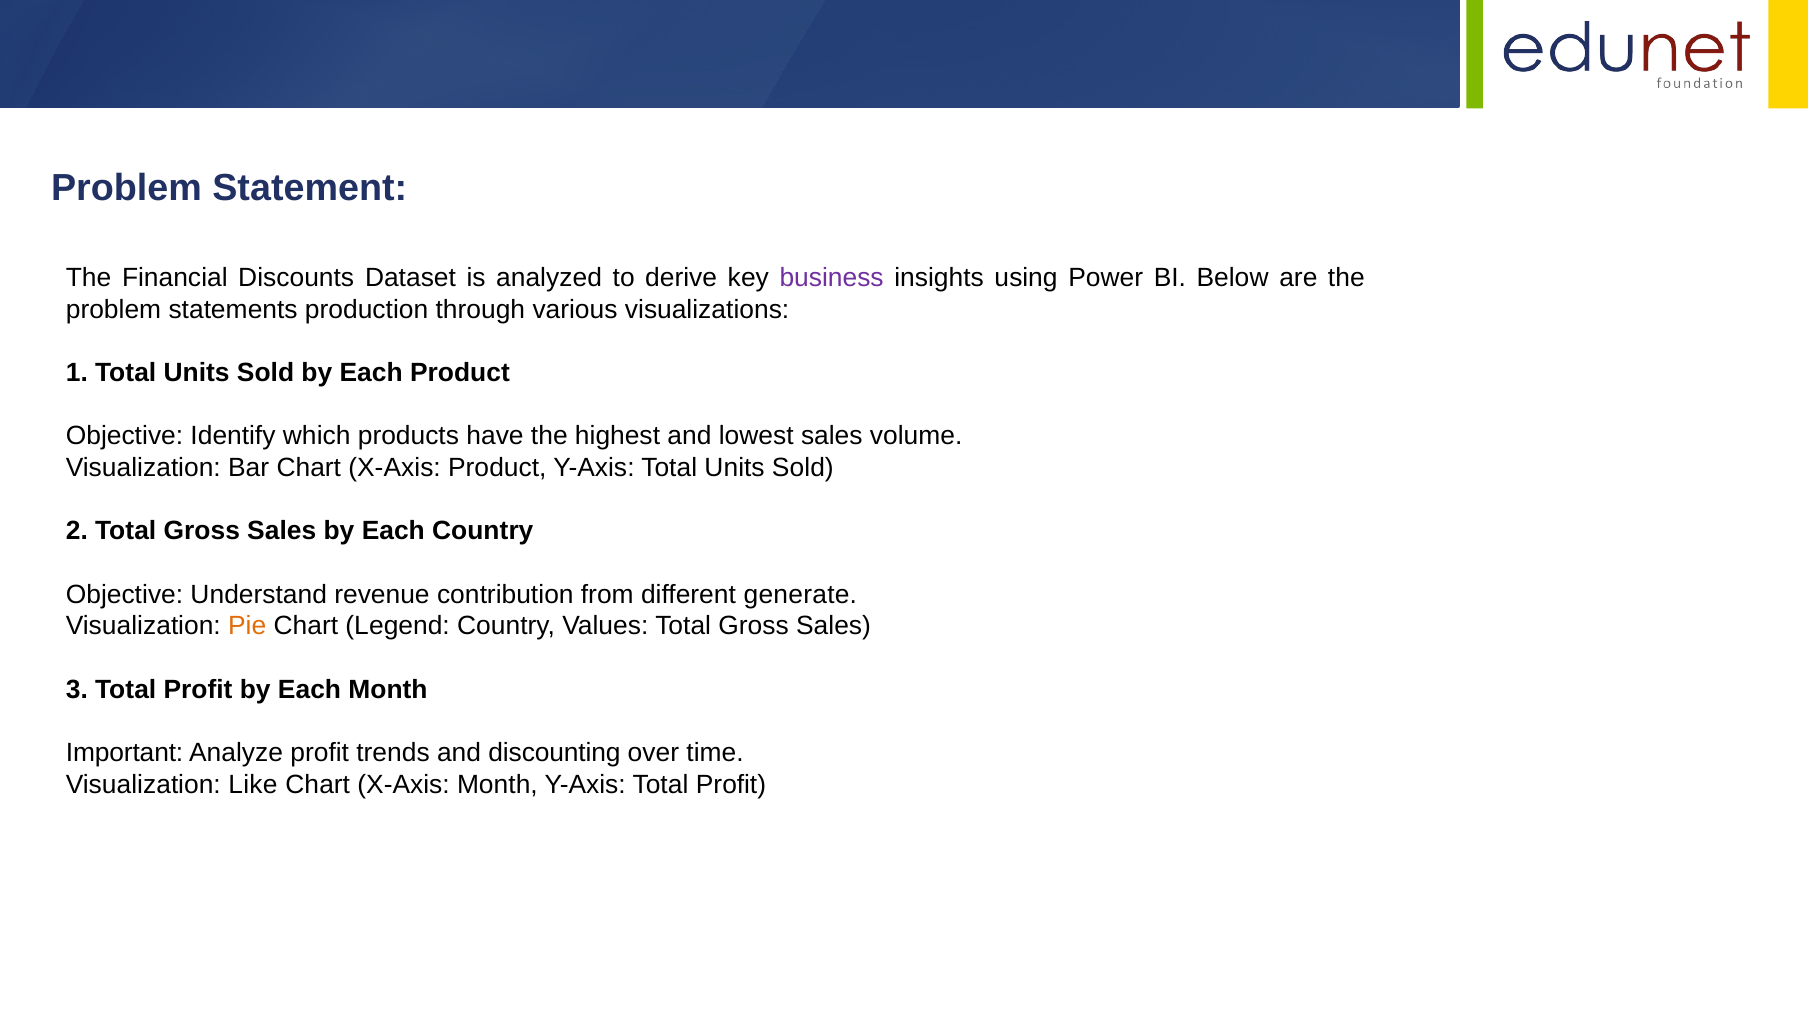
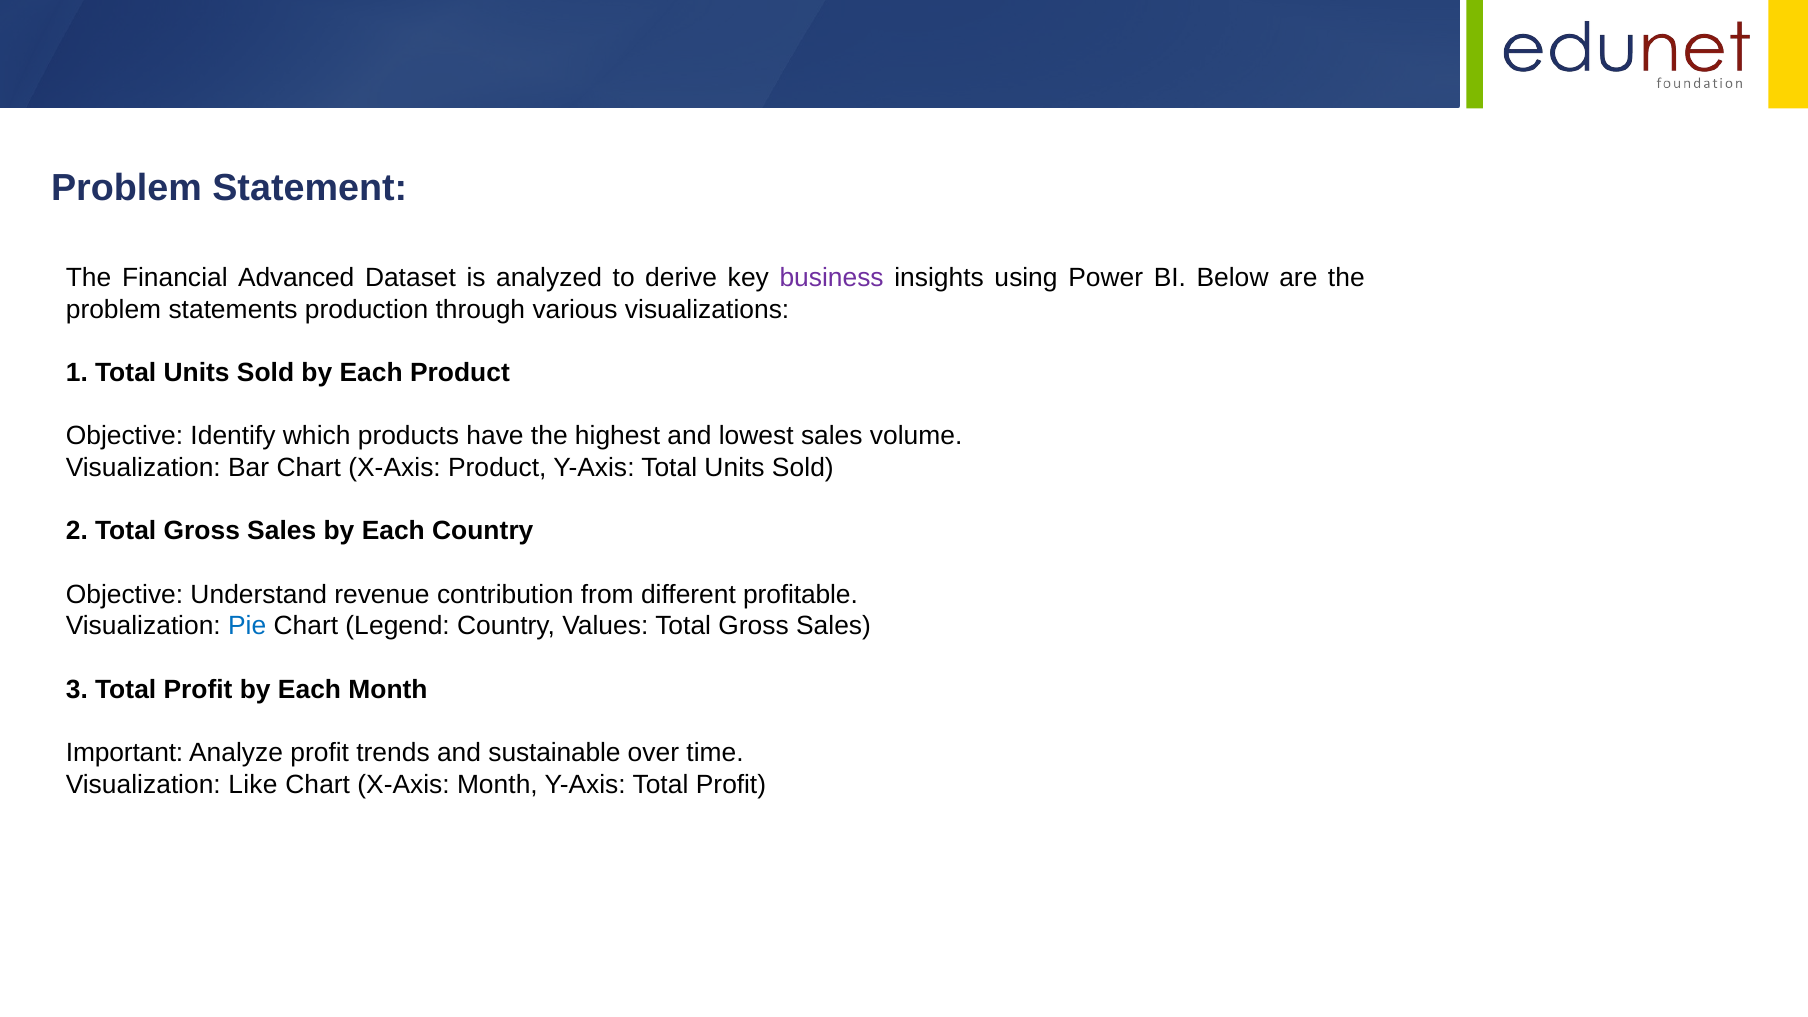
Discounts: Discounts -> Advanced (296, 278)
generate: generate -> profitable (801, 594)
Pie colour: orange -> blue (247, 626)
discounting: discounting -> sustainable (554, 753)
